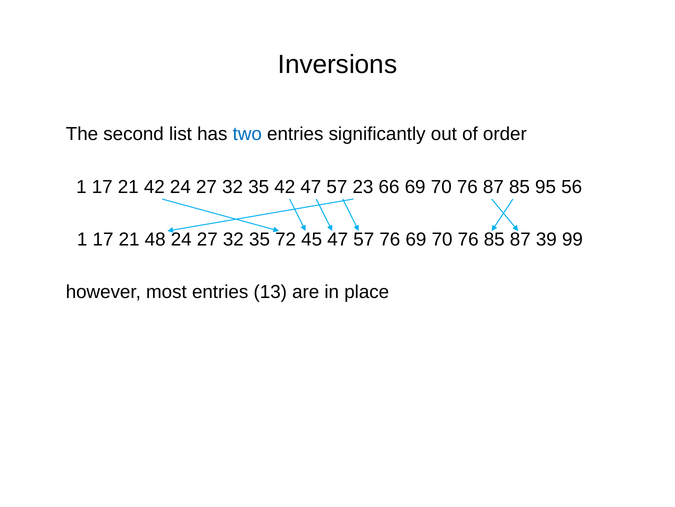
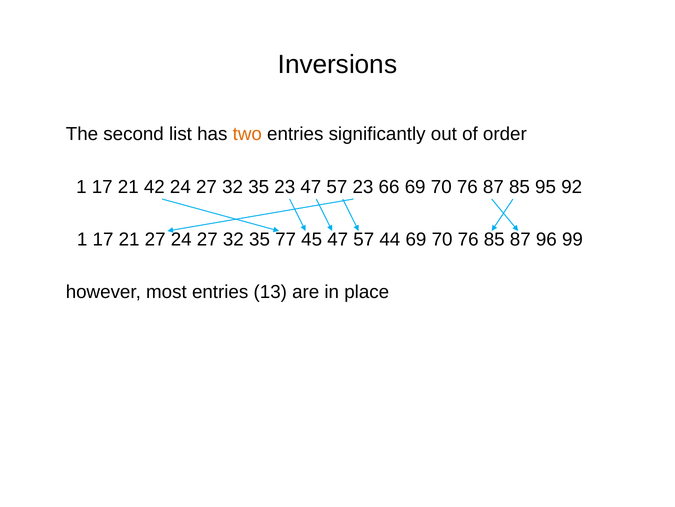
two colour: blue -> orange (247, 134)
35 42: 42 -> 23 (285, 187)
56: 56 -> 92 (572, 187)
21 48: 48 -> 27 (155, 239)
72: 72 -> 77 (286, 239)
57 76: 76 -> 44 (390, 239)
39: 39 -> 96 (546, 239)
